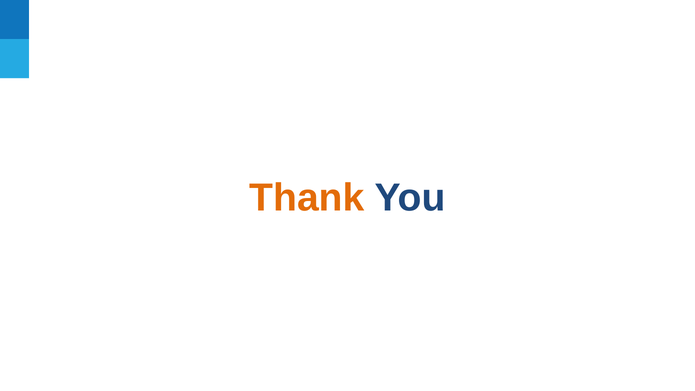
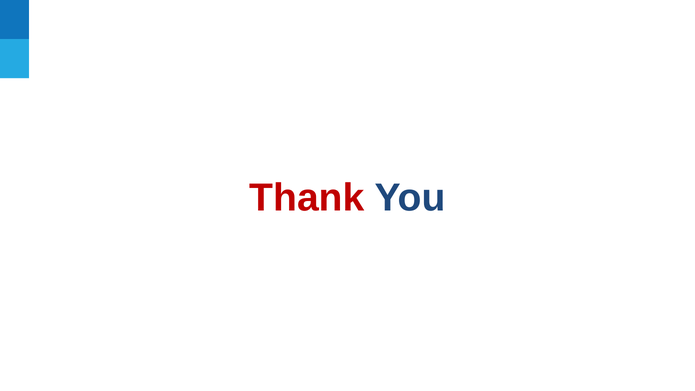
Thank colour: orange -> red (307, 198)
